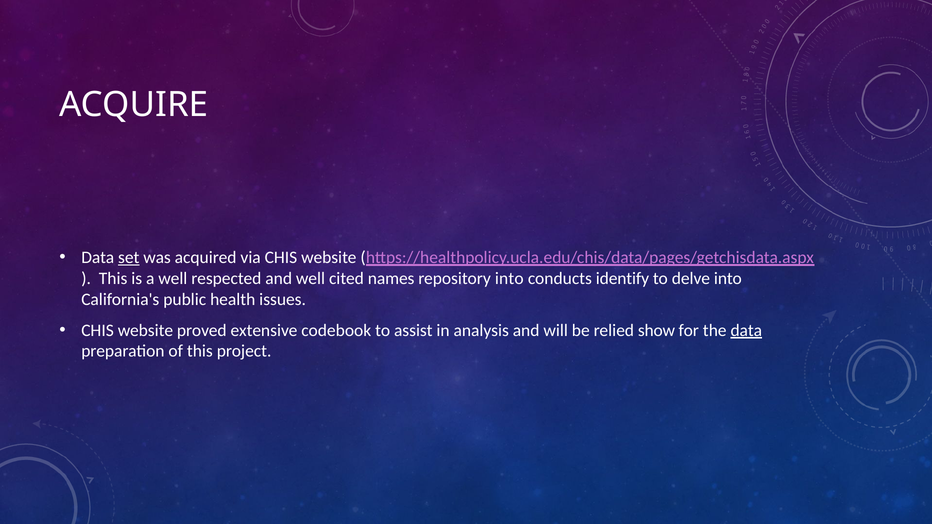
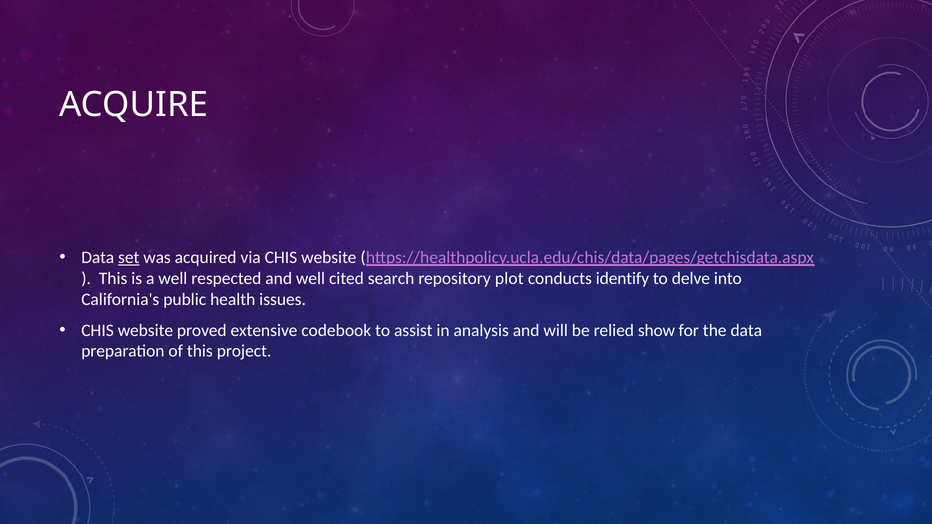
names: names -> search (391, 279)
repository into: into -> plot (509, 279)
data underline: present -> none (746, 330)
